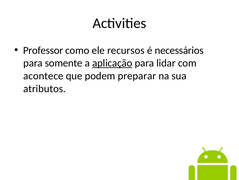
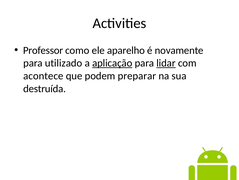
recursos: recursos -> aparelho (126, 50)
necessários: necessários -> novamente (179, 50)
somente: somente -> utilizado (64, 63)
lidar underline: none -> present (166, 63)
atributos: atributos -> destruída (45, 88)
